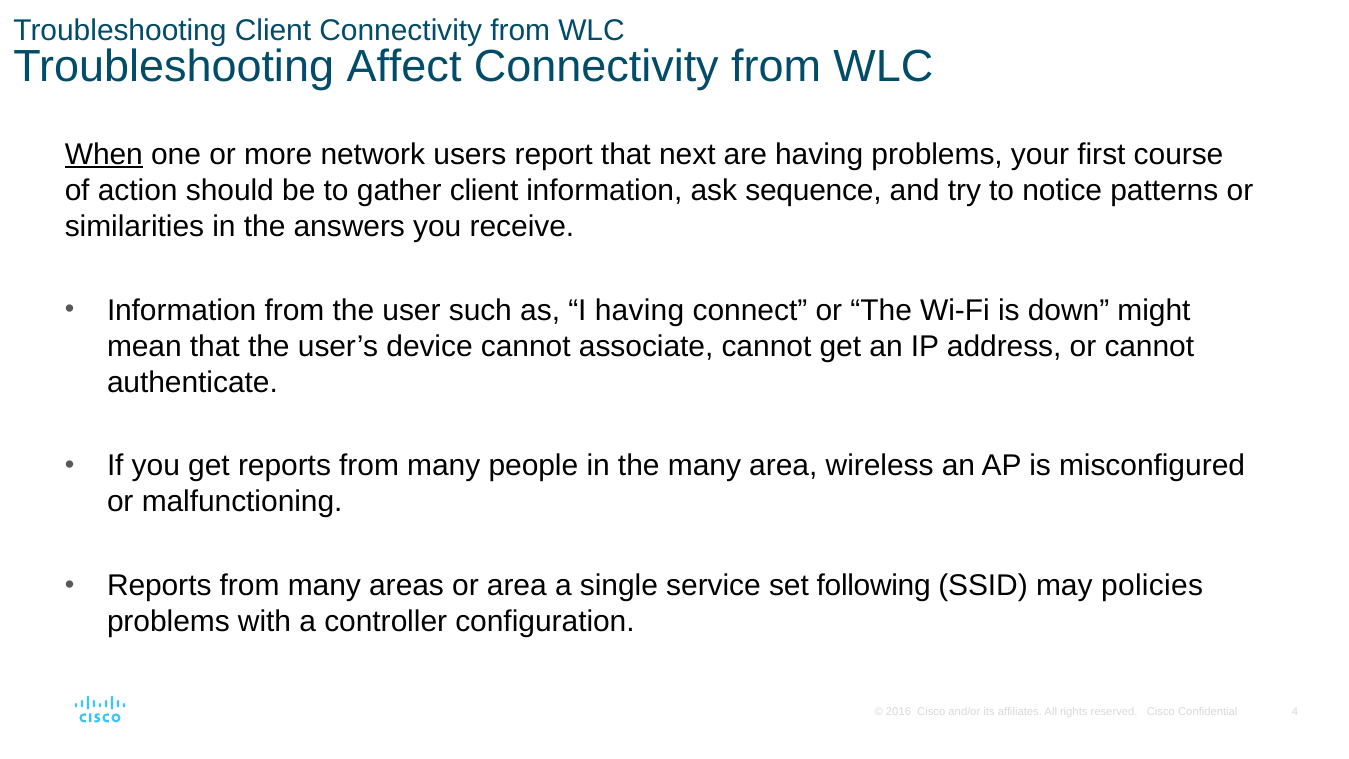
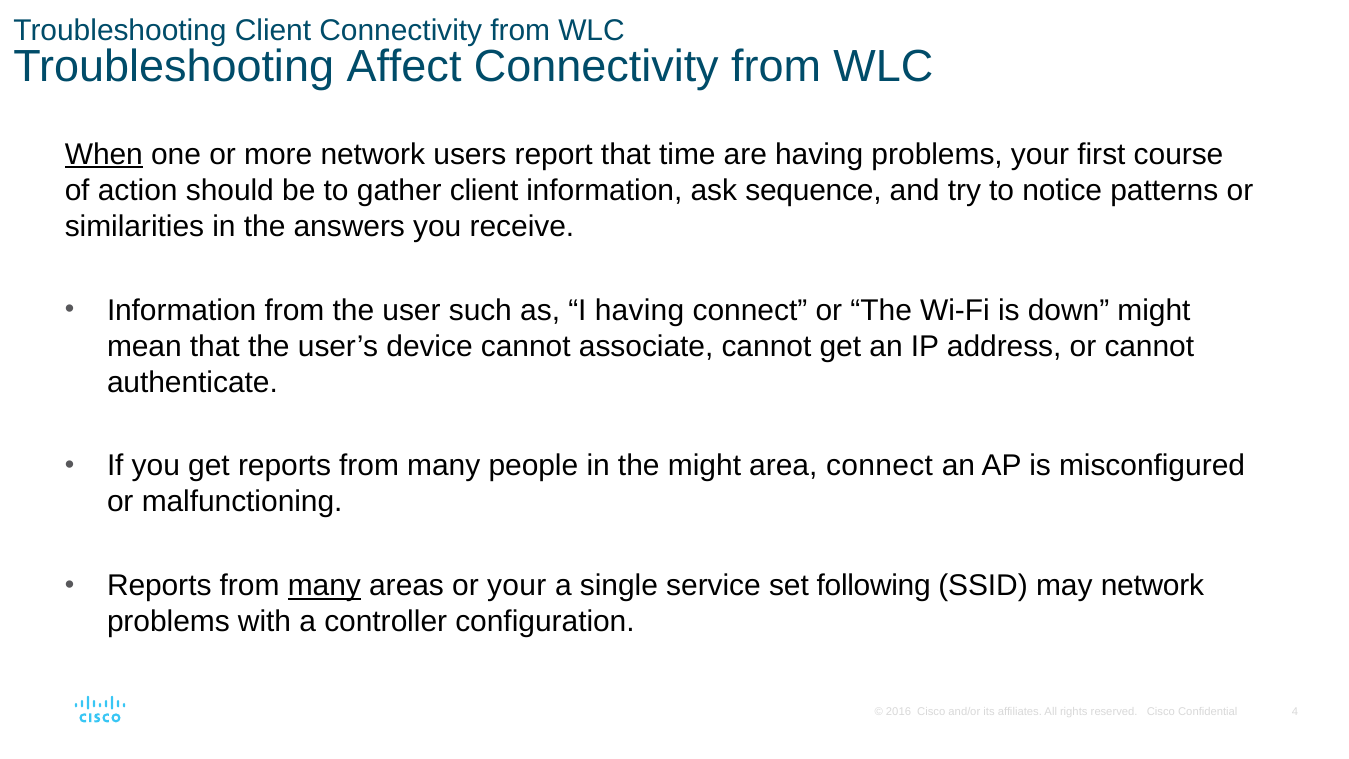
next: next -> time (687, 154)
the many: many -> might (704, 466)
area wireless: wireless -> connect (880, 466)
many underline: none -> present (324, 586)
or area: area -> your (517, 586)
may policies: policies -> network (1152, 586)
